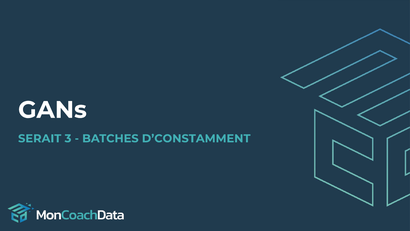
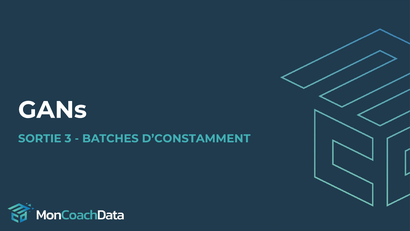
SERAIT: SERAIT -> SORTIE (40, 138)
